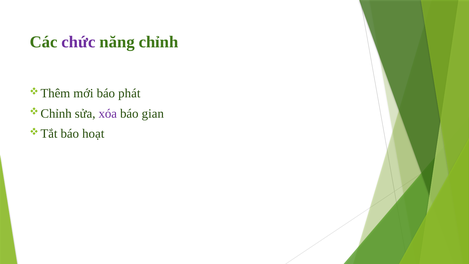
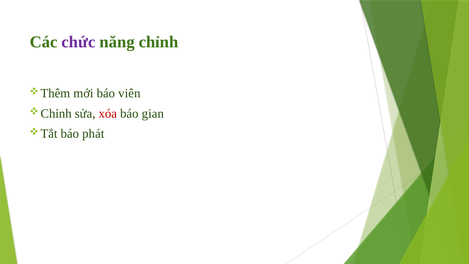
phát: phát -> viên (129, 93)
xóa colour: purple -> red (108, 113)
hoạt: hoạt -> phát (93, 134)
